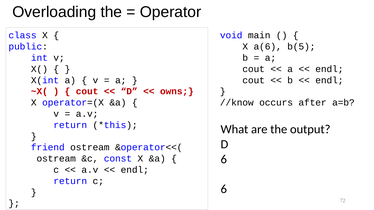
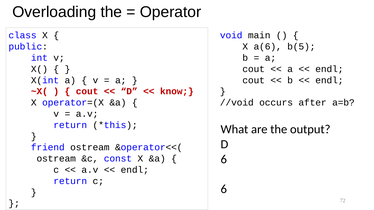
owns: owns -> know (177, 92)
//know: //know -> //void (237, 103)
